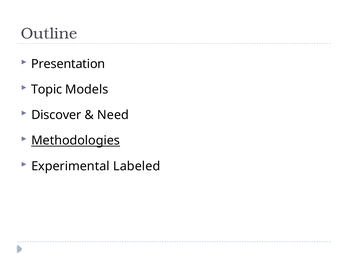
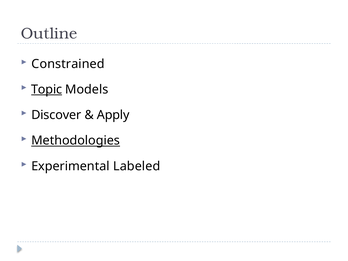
Presentation: Presentation -> Constrained (68, 64)
Topic underline: none -> present (47, 90)
Need: Need -> Apply (113, 115)
